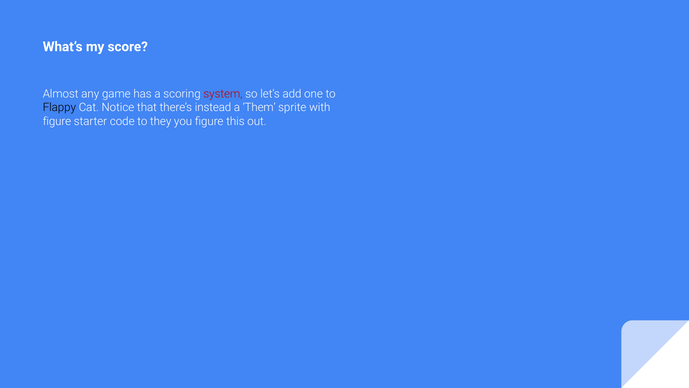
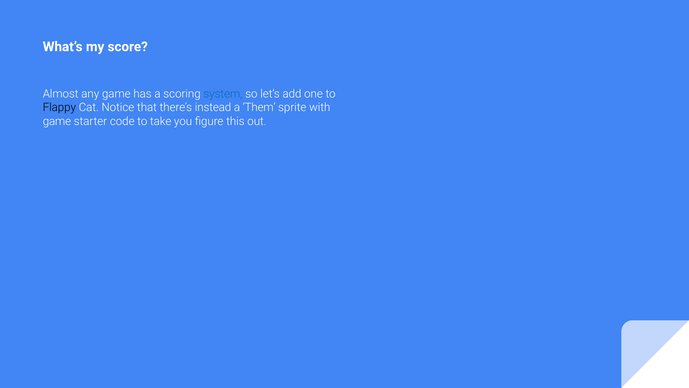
system colour: red -> blue (223, 94)
figure: figure -> game (57, 121)
they: they -> take (161, 121)
